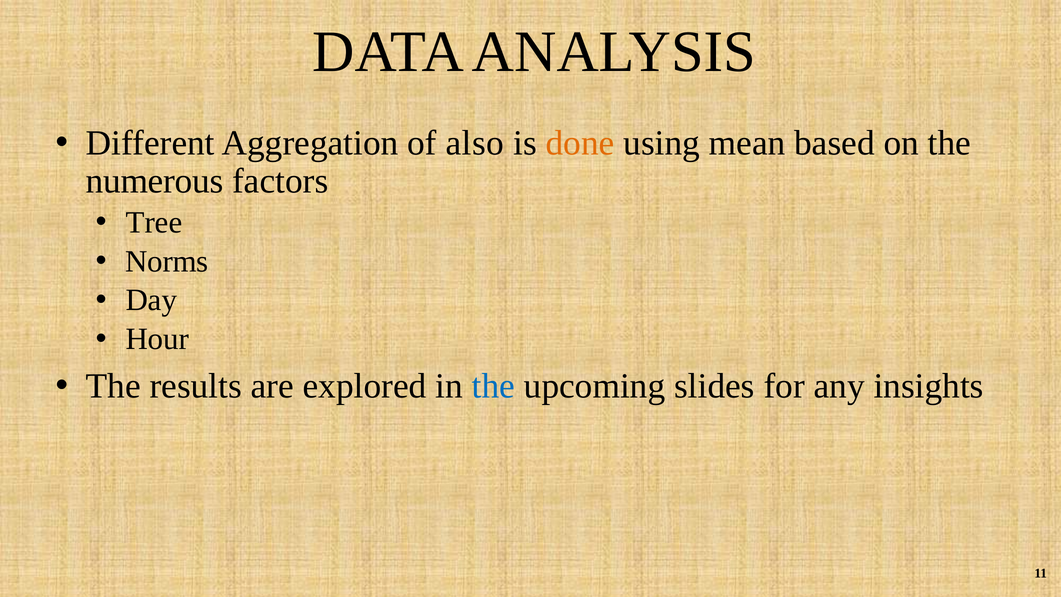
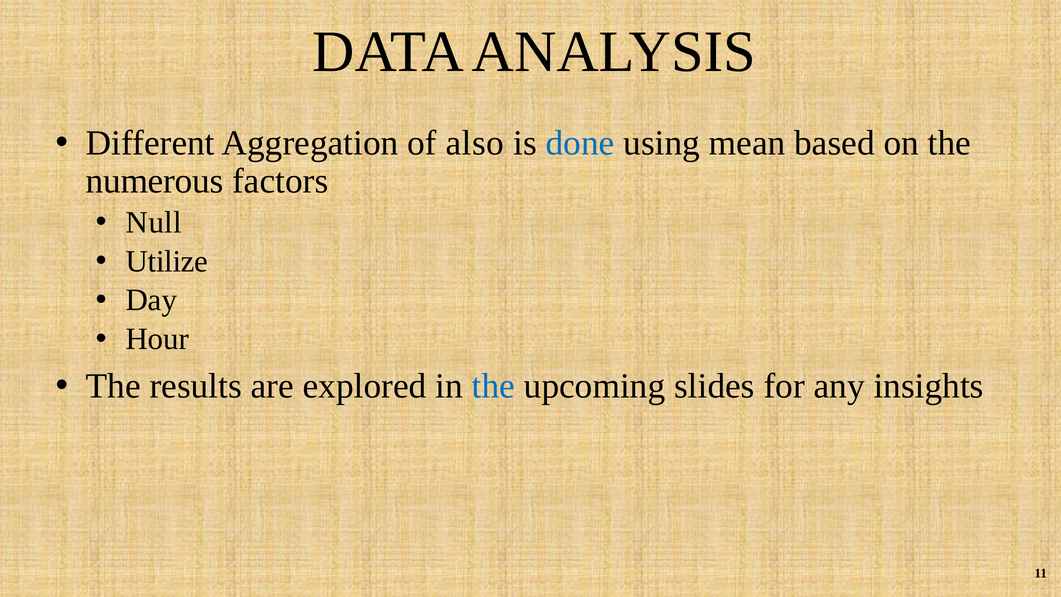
done colour: orange -> blue (580, 143)
Tree: Tree -> Null (154, 222)
Norms: Norms -> Utilize (167, 261)
